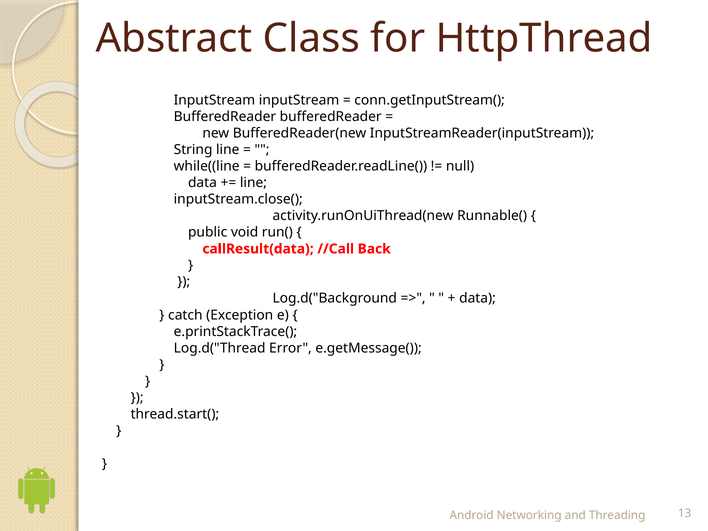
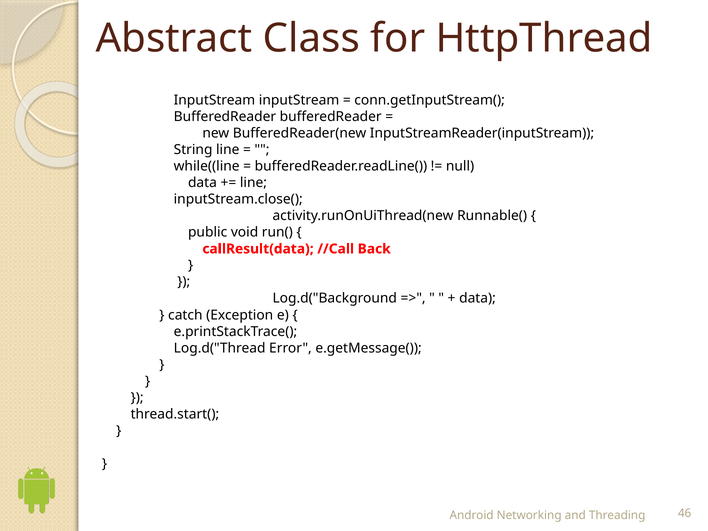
13: 13 -> 46 (685, 513)
